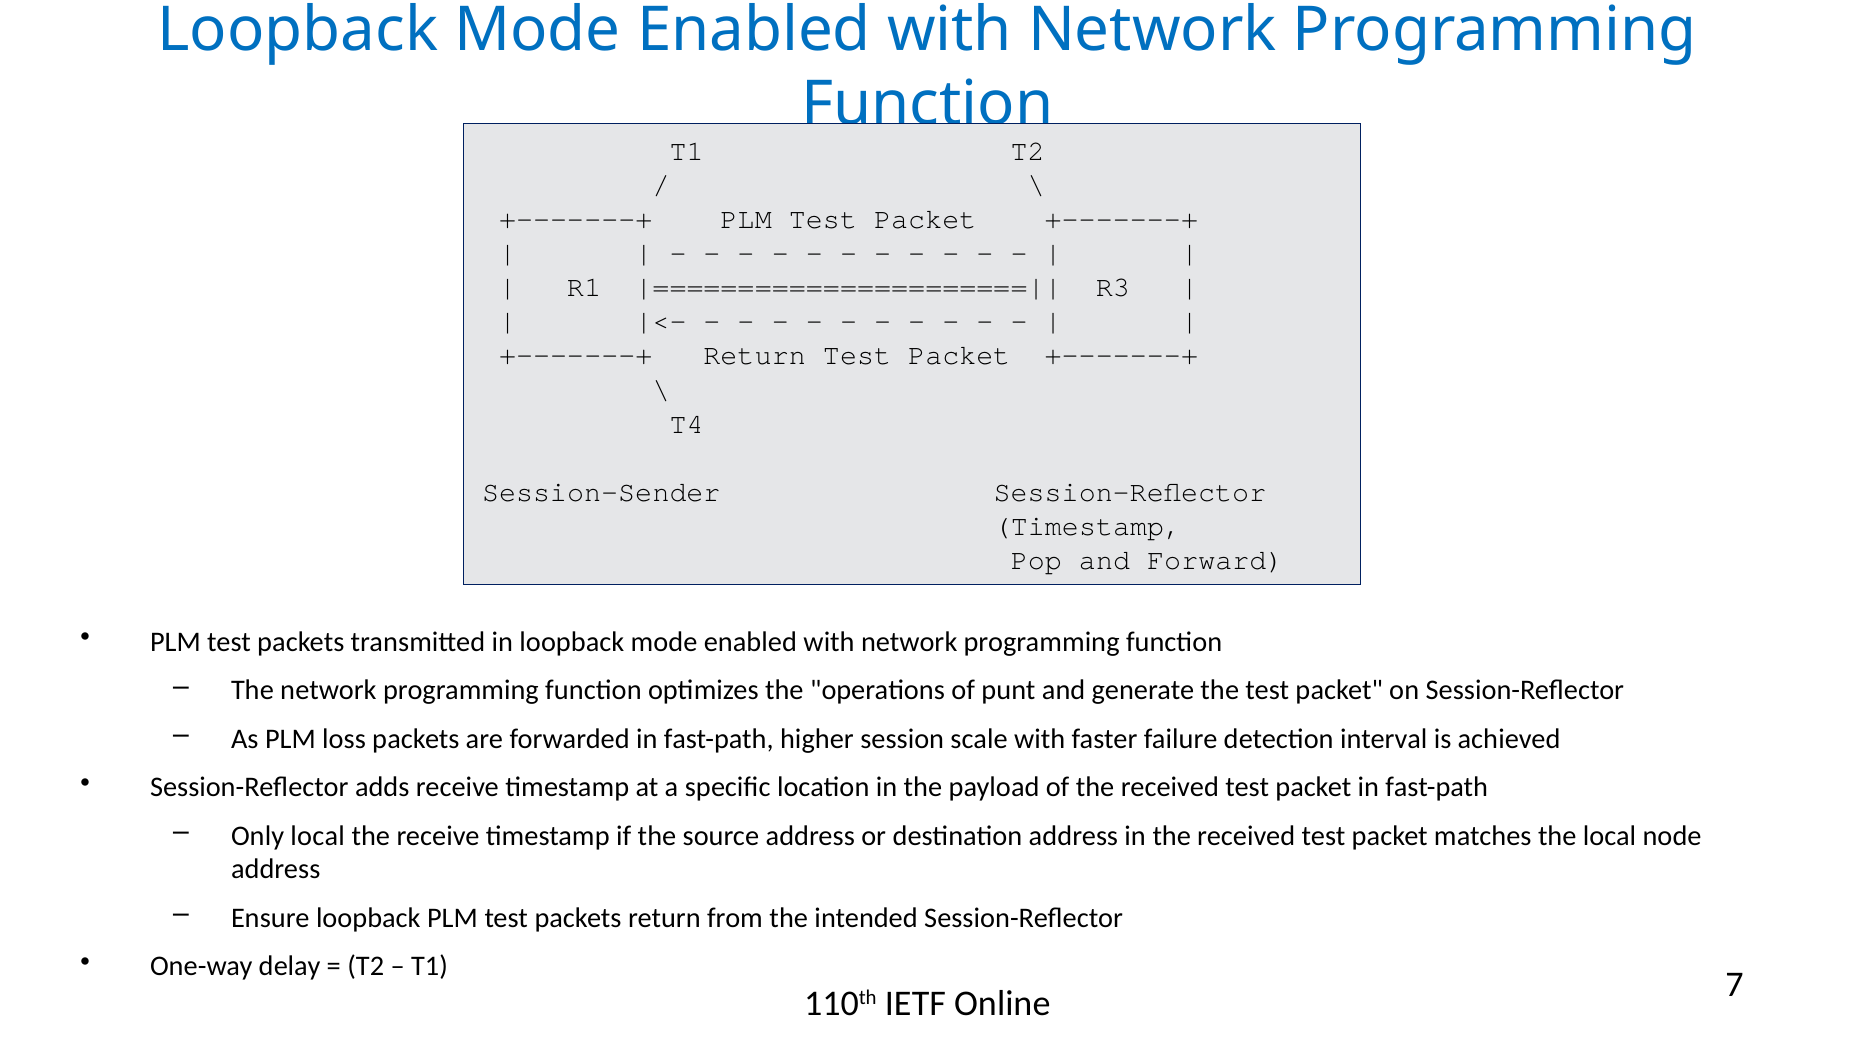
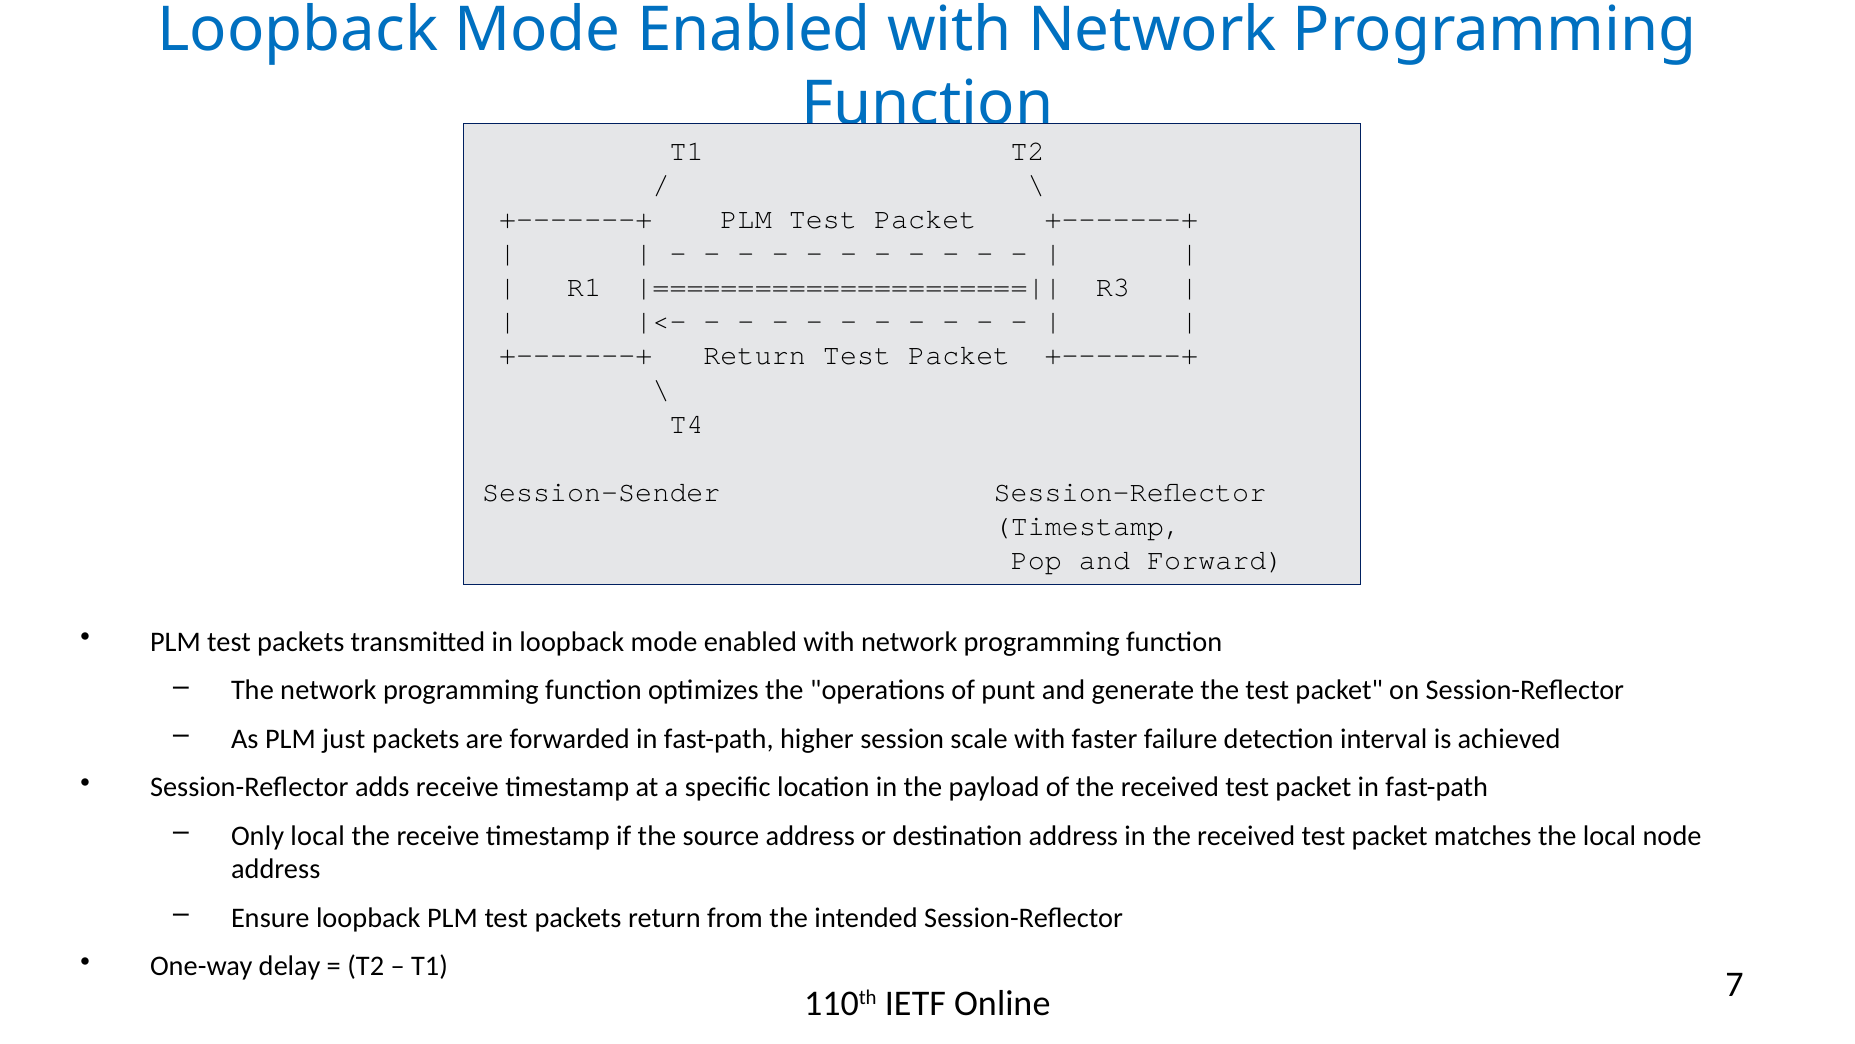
loss: loss -> just (344, 739)
